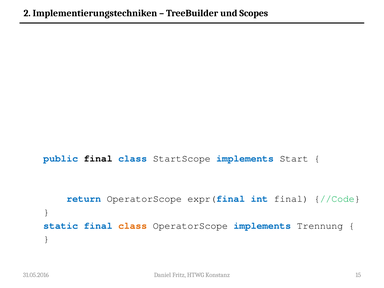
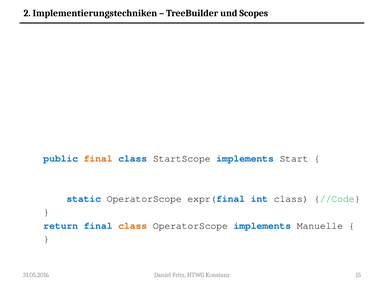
final colour: black -> orange (98, 158)
return: return -> static (84, 199)
int final: final -> class (291, 199)
static: static -> return (61, 226)
Trennung: Trennung -> Manuelle (320, 226)
